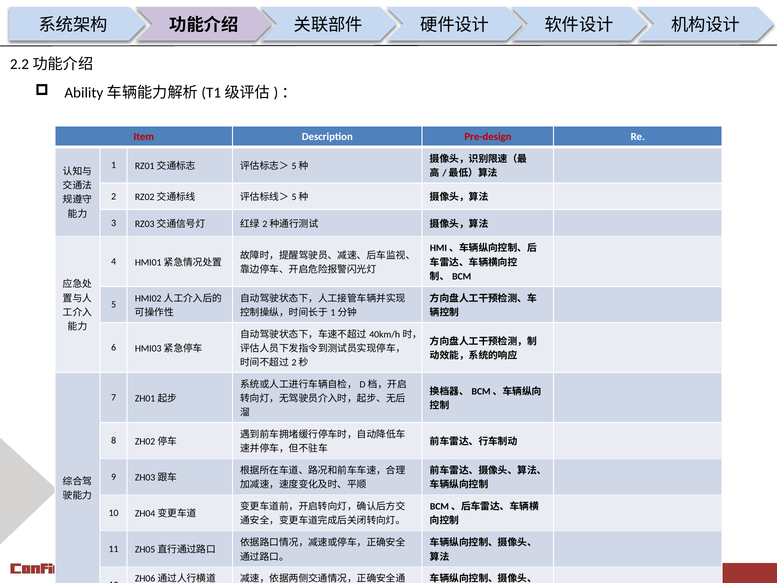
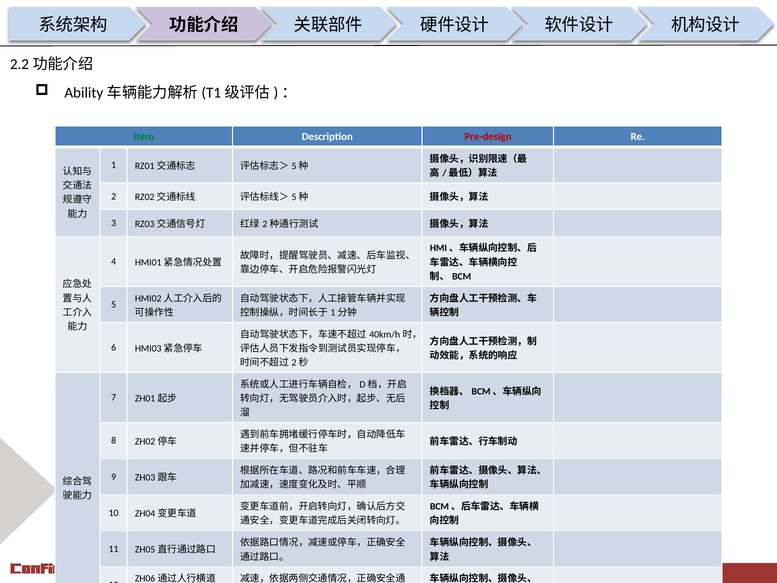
Item colour: red -> green (144, 137)
